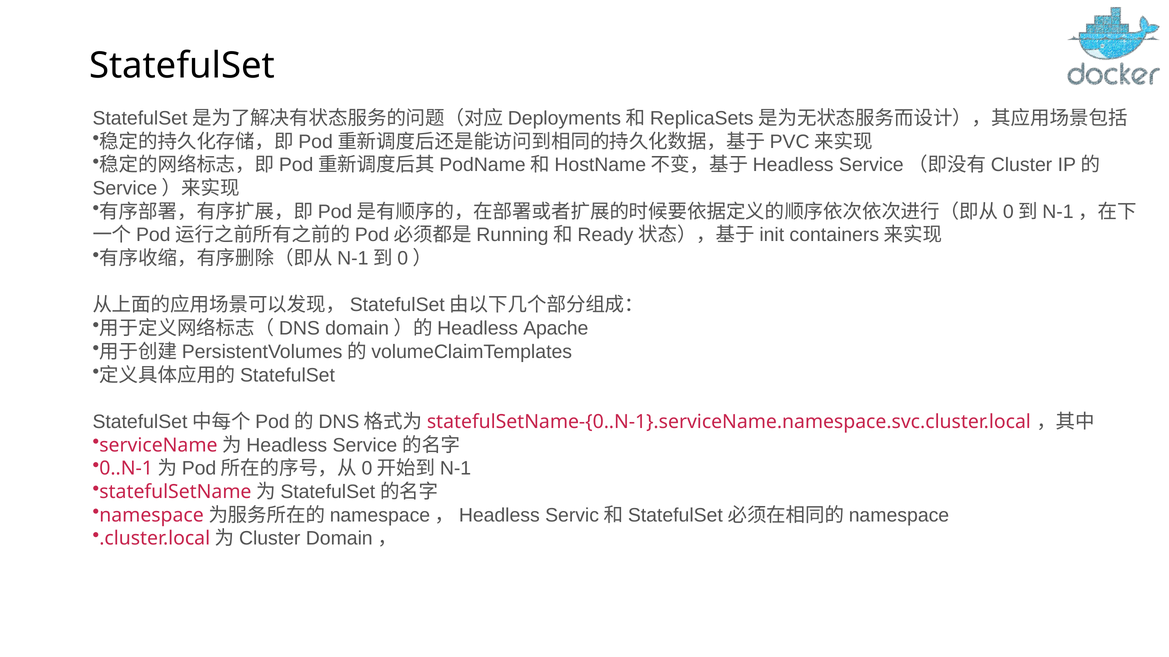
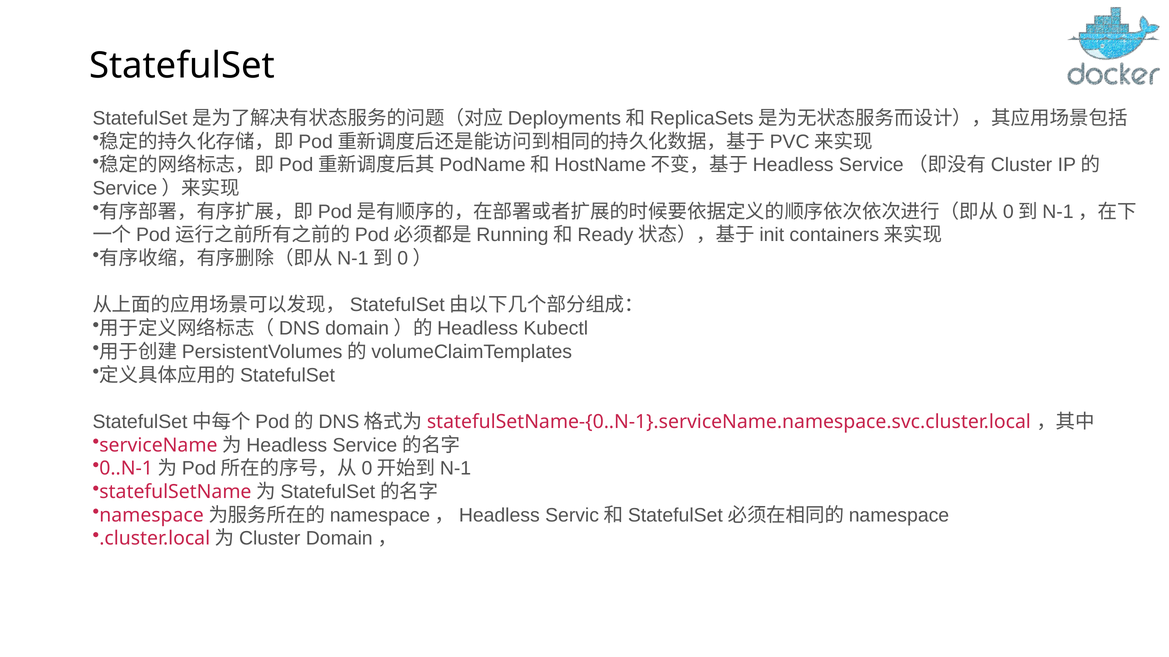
Apache: Apache -> Kubectl (556, 329)
